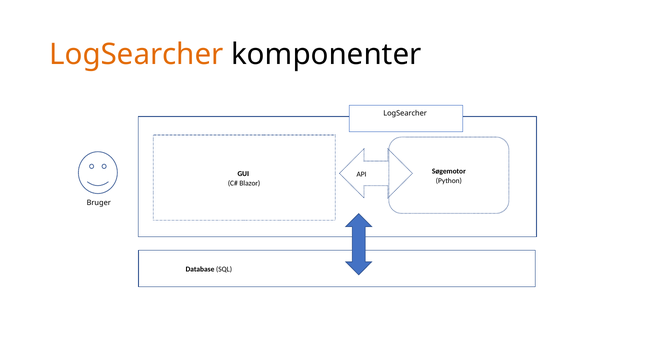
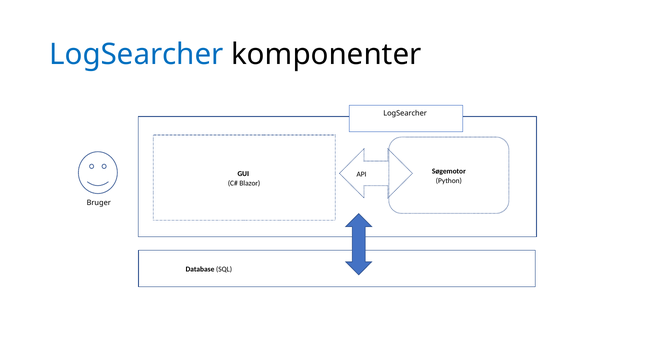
LogSearcher colour: orange -> blue (136, 54)
